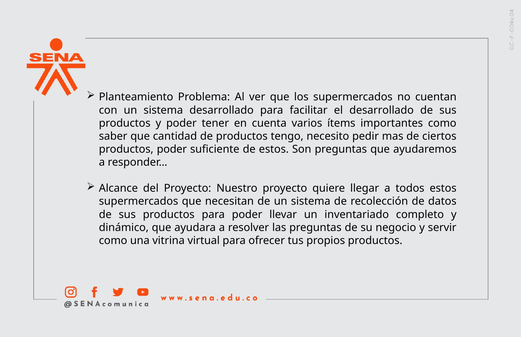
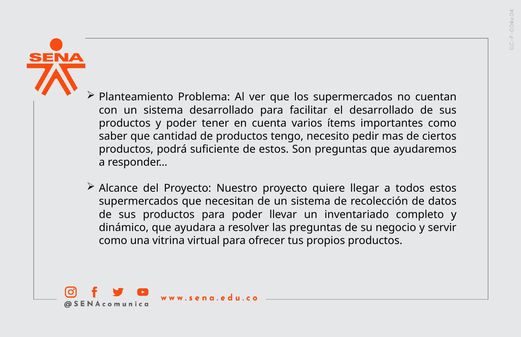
productos poder: poder -> podrá (172, 149)
